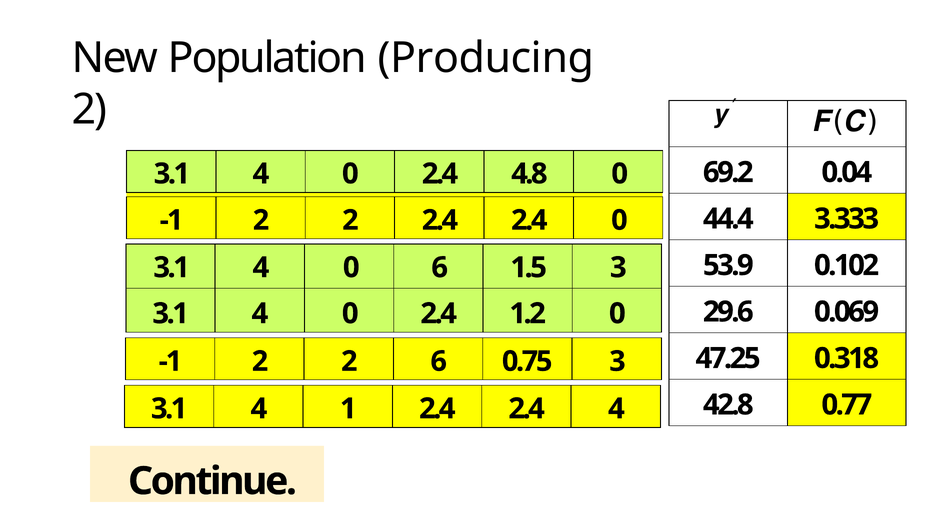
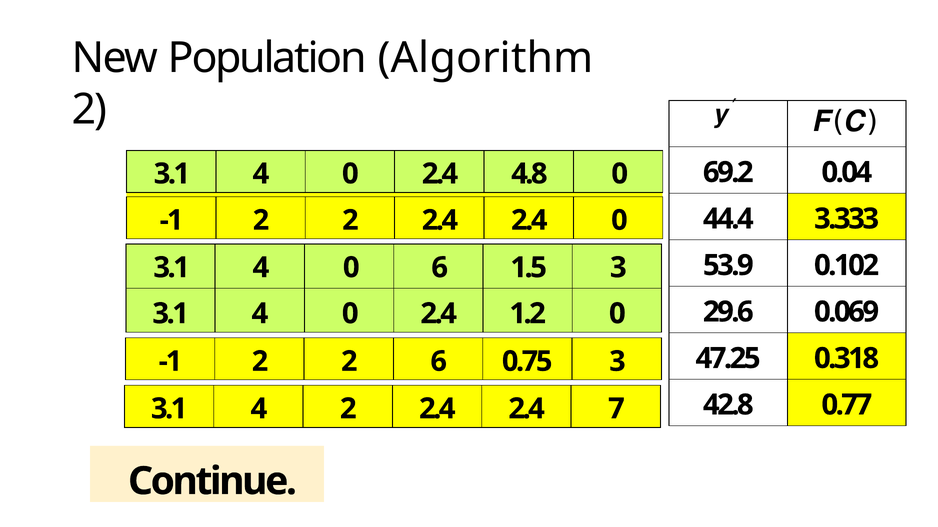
Producing: Producing -> Algorithm (486, 58)
4 1: 1 -> 2 (348, 409)
2.4 4: 4 -> 7 (616, 409)
